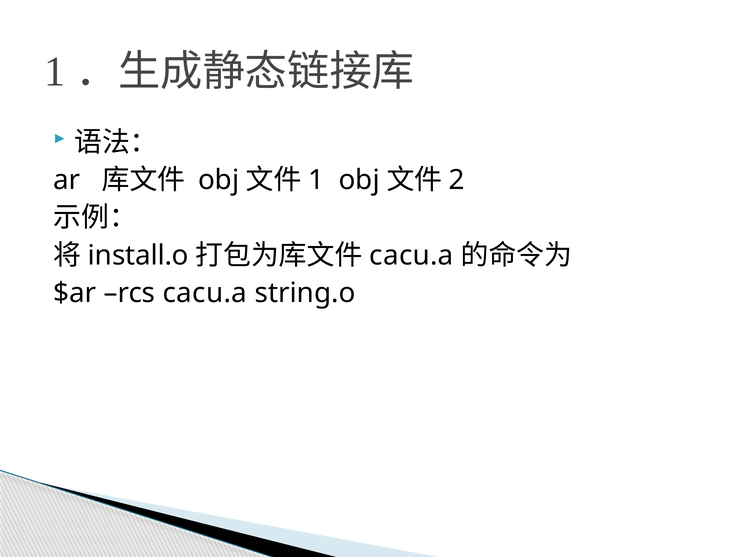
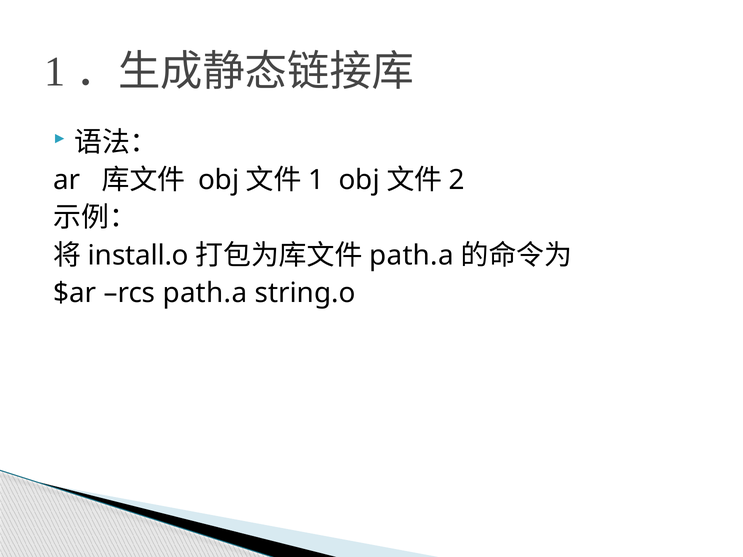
cacu.a: cacu.a -> path.a (411, 255)
rcs cacu.a: cacu.a -> path.a (205, 293)
